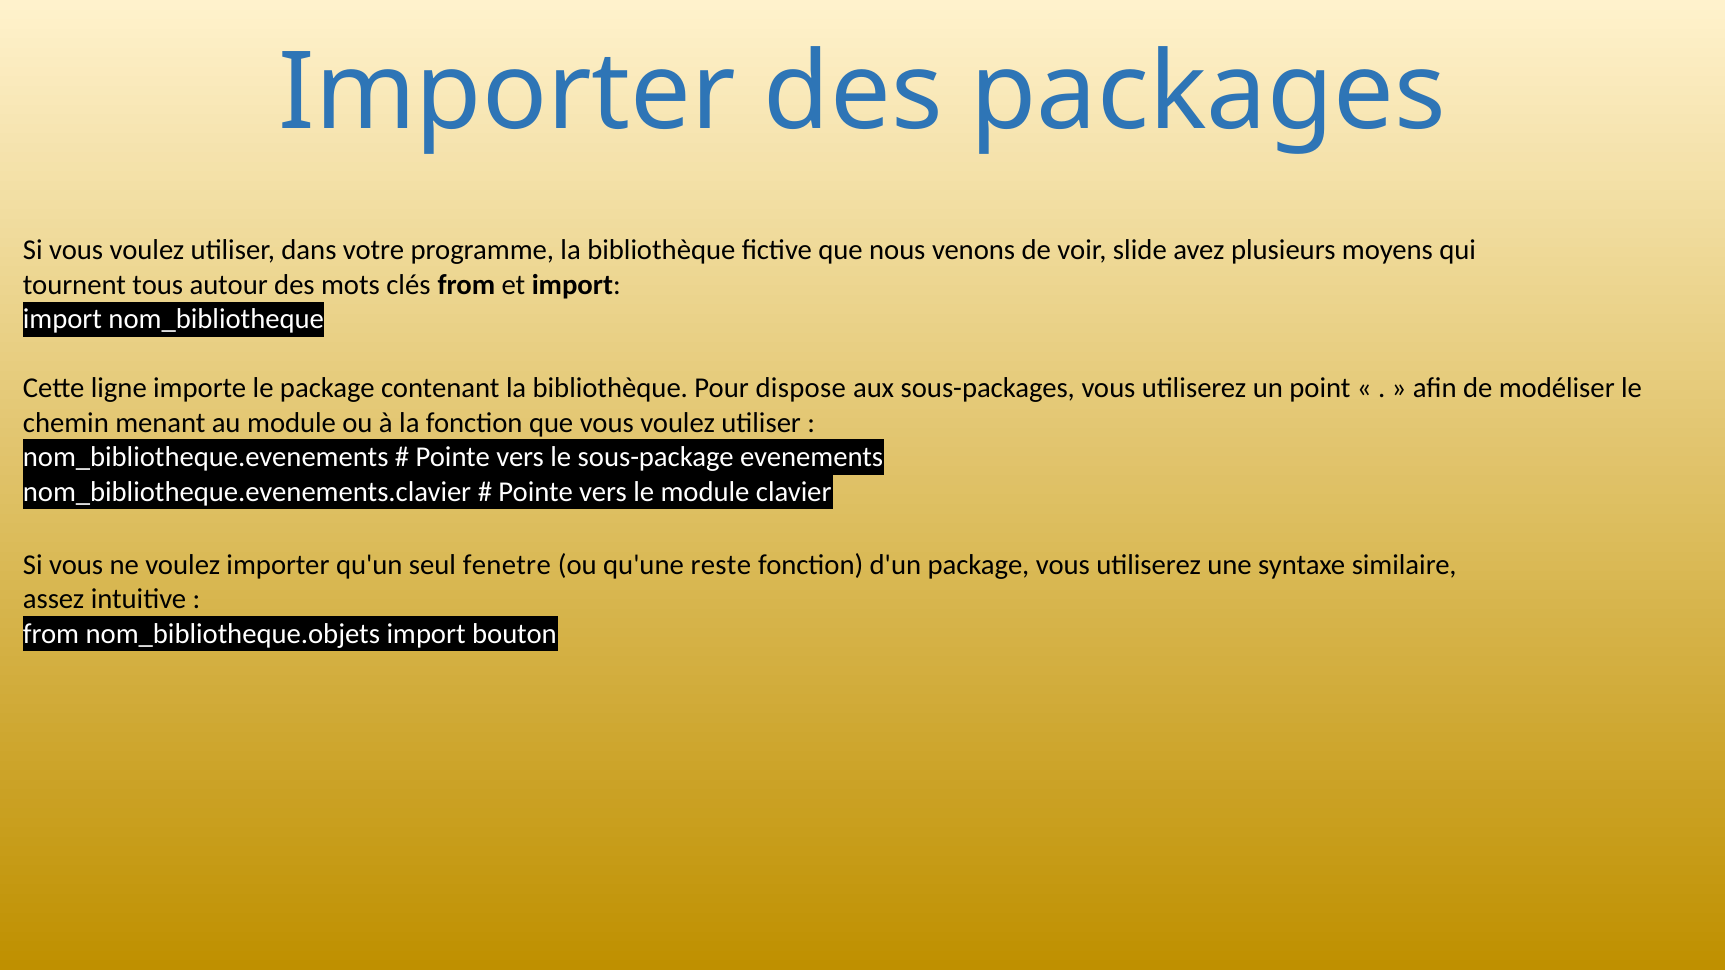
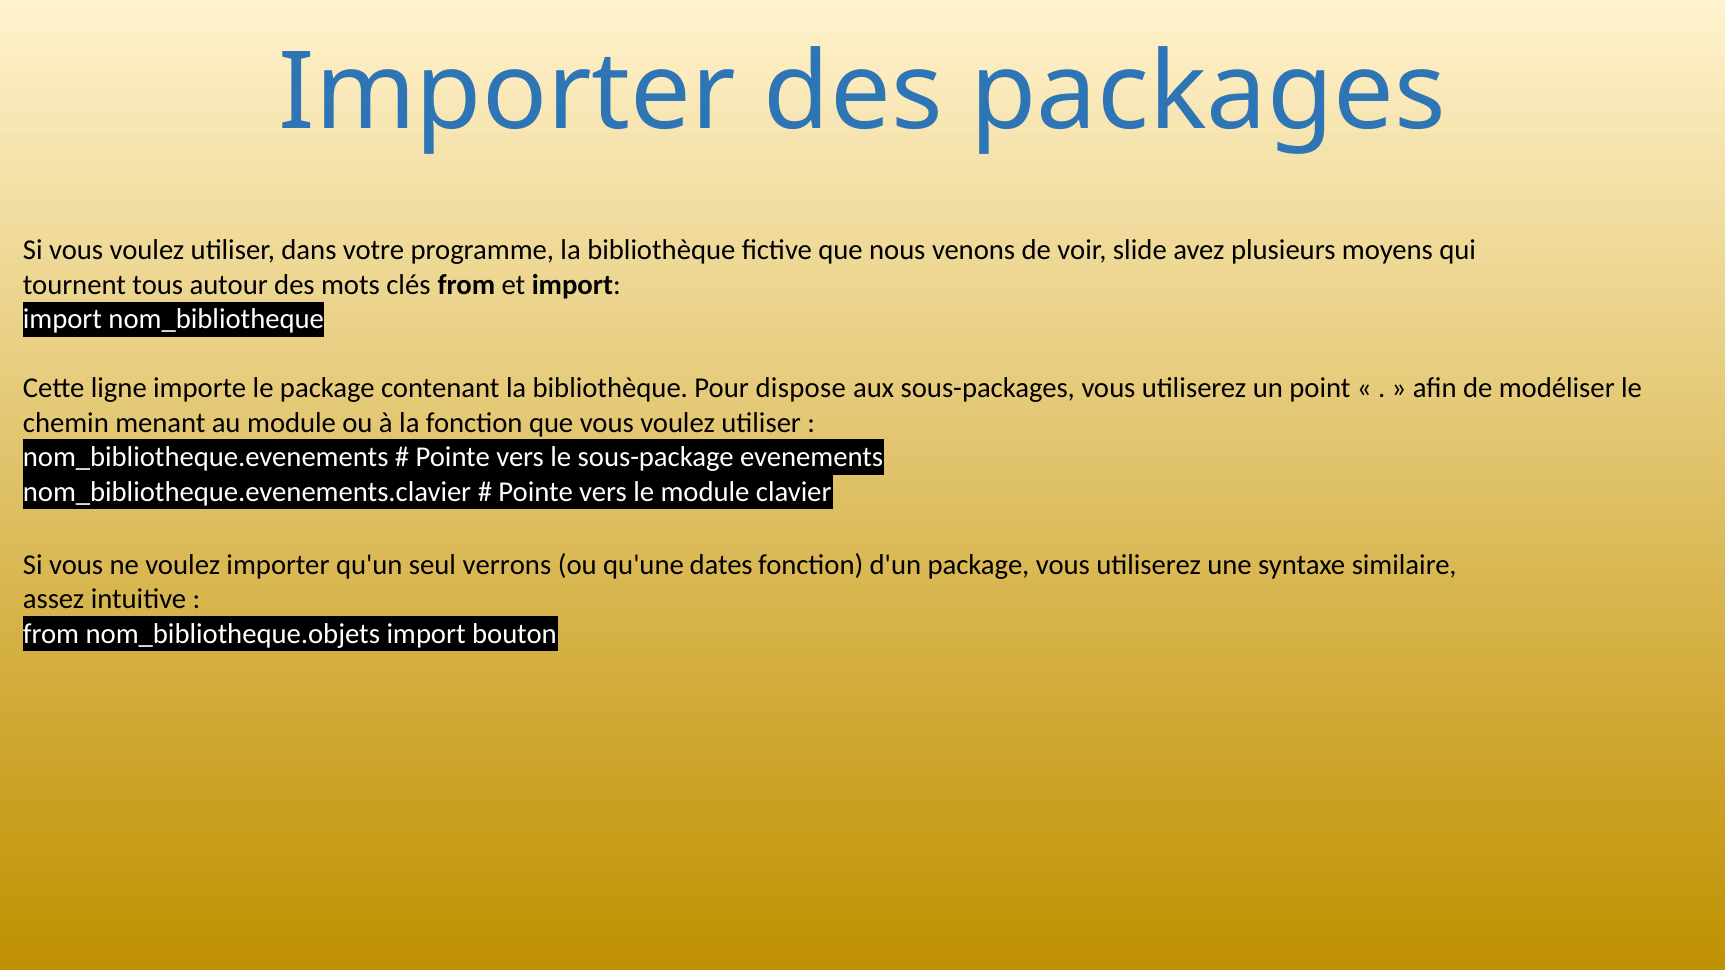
fenetre: fenetre -> verrons (507, 565)
reste: reste -> dates (721, 565)
